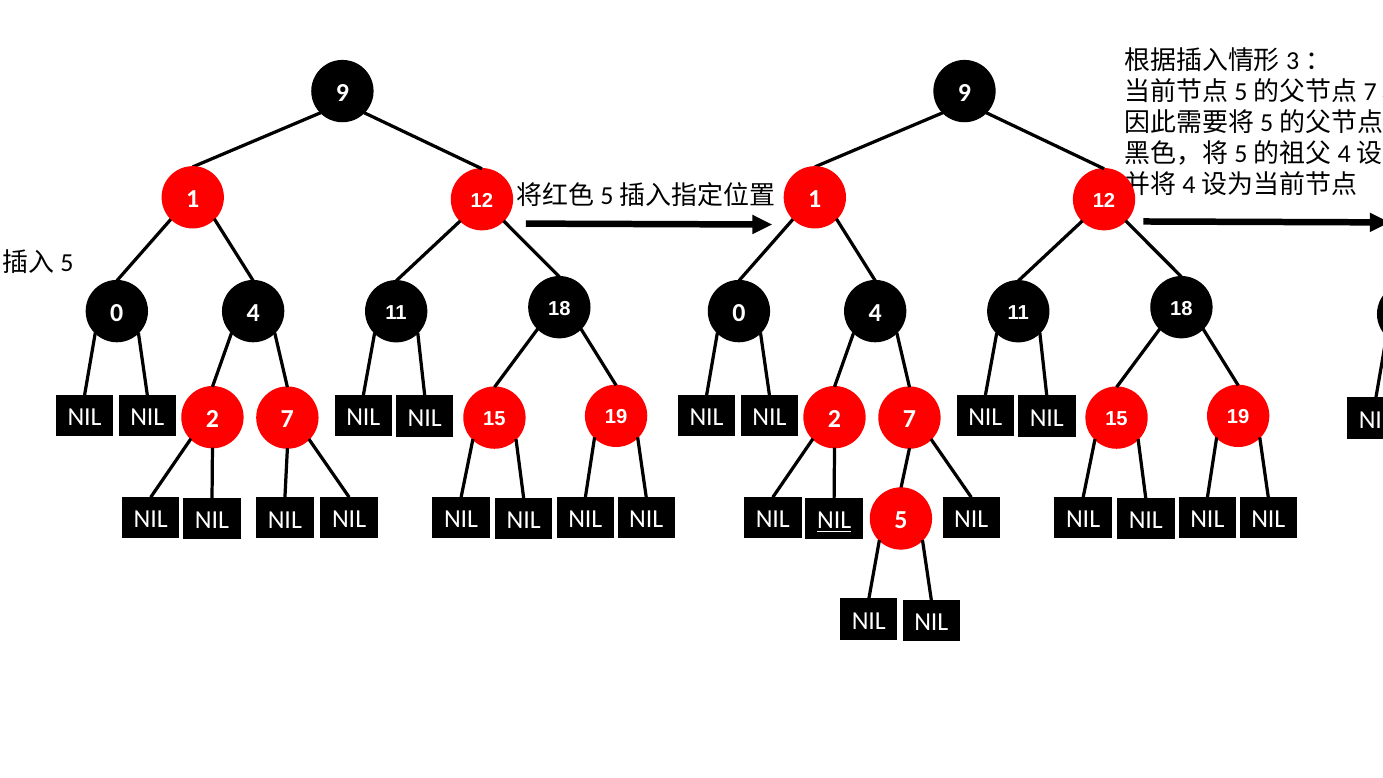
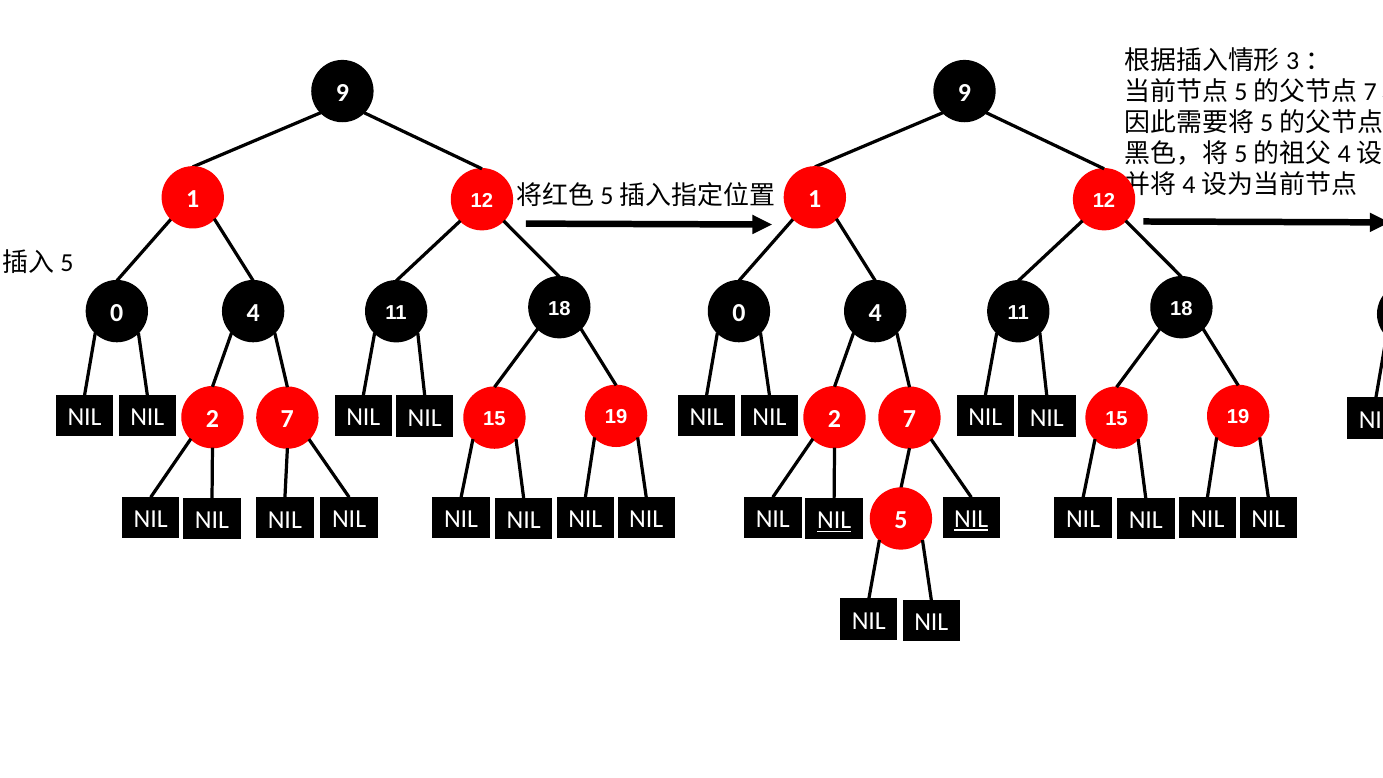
NIL underline: none -> present (971, 519)
